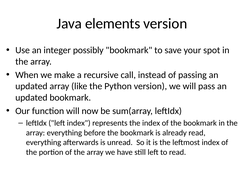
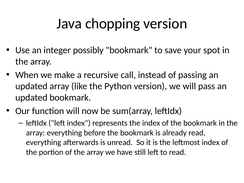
elements: elements -> chopping (113, 24)
